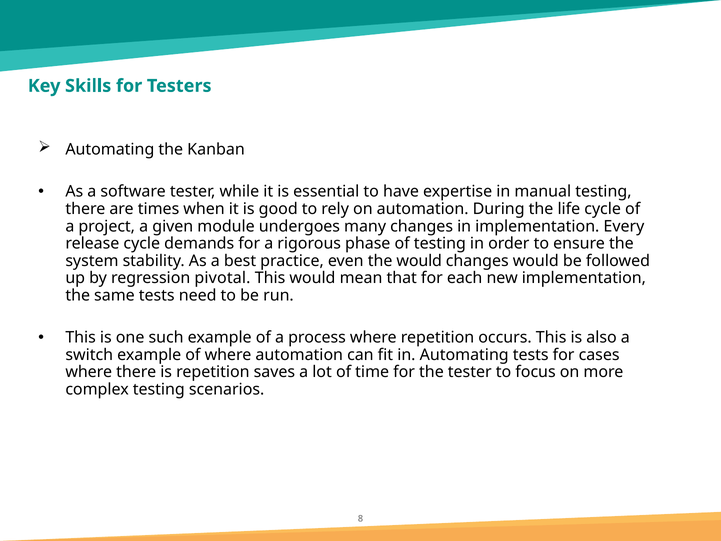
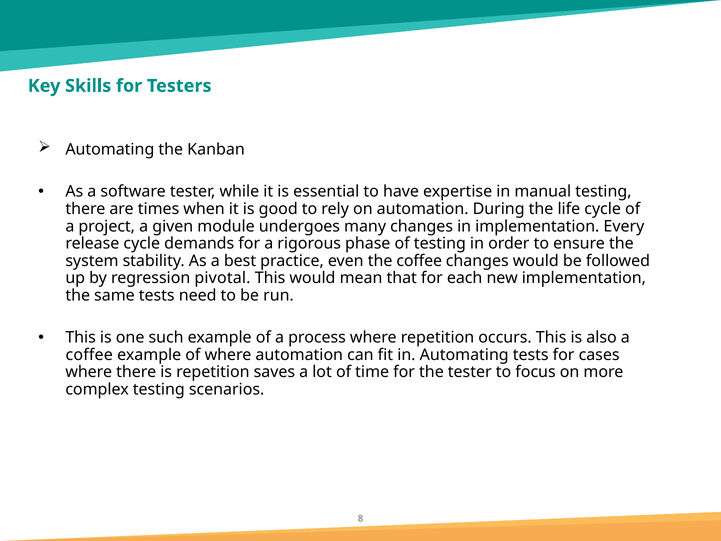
the would: would -> coffee (419, 261)
switch: switch -> coffee (89, 355)
